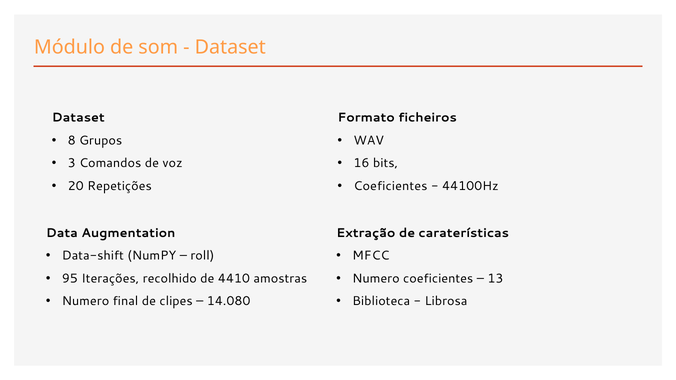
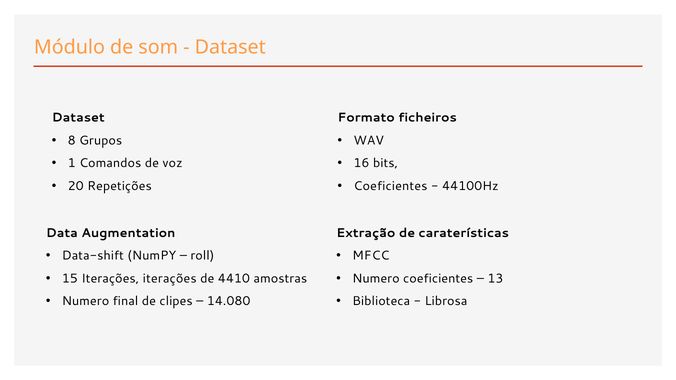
3: 3 -> 1 (72, 163)
95: 95 -> 15 (70, 279)
Iterações recolhido: recolhido -> iterações (170, 279)
